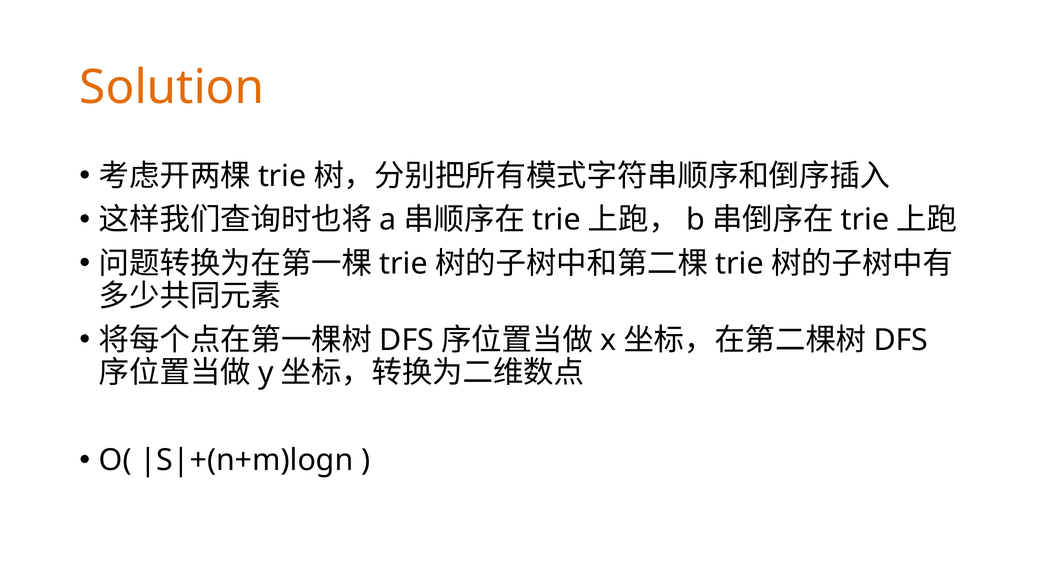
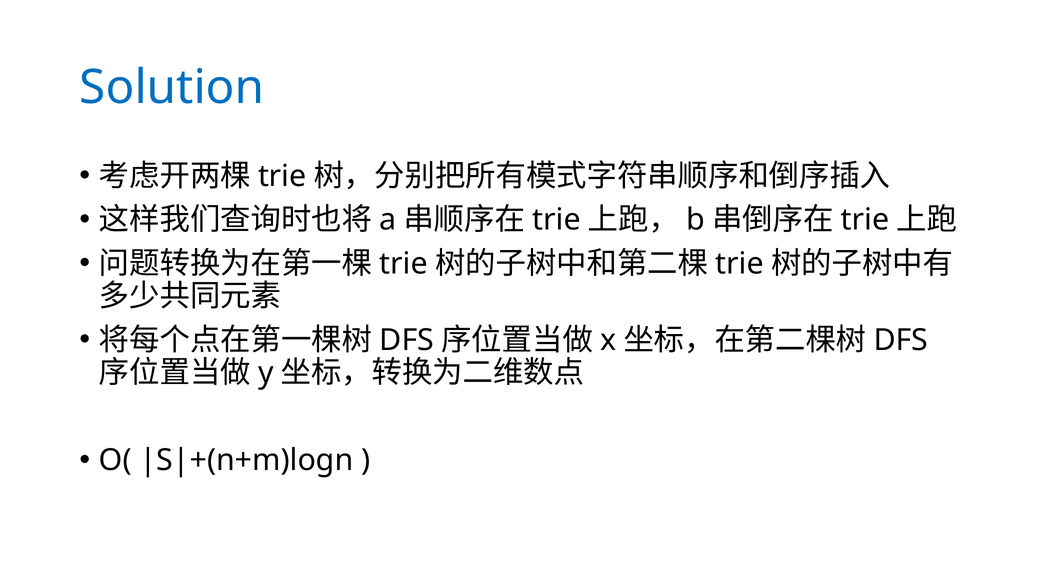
Solution colour: orange -> blue (172, 88)
